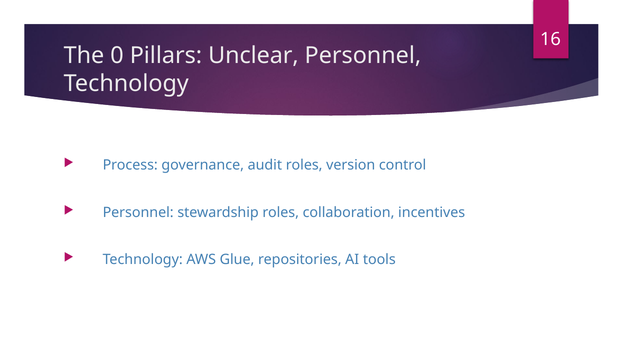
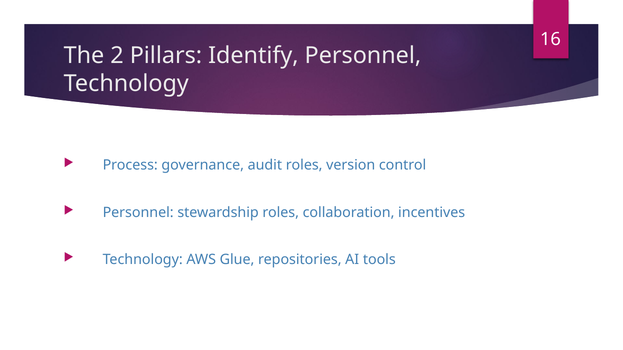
0: 0 -> 2 (117, 55)
Unclear: Unclear -> Identify (253, 55)
